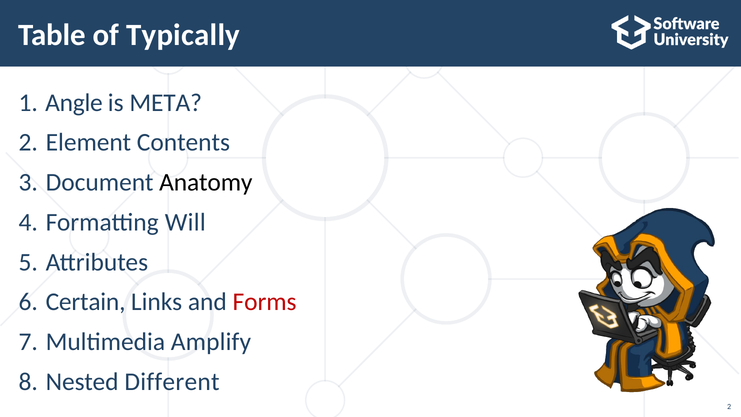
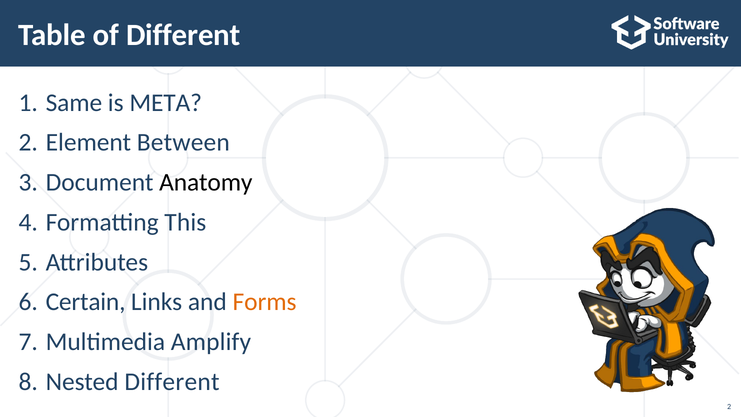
of Typically: Typically -> Different (183, 35)
Angle: Angle -> Same (74, 103)
Contents: Contents -> Between (183, 142)
Will: Will -> This (185, 222)
Forms colour: red -> orange (265, 302)
